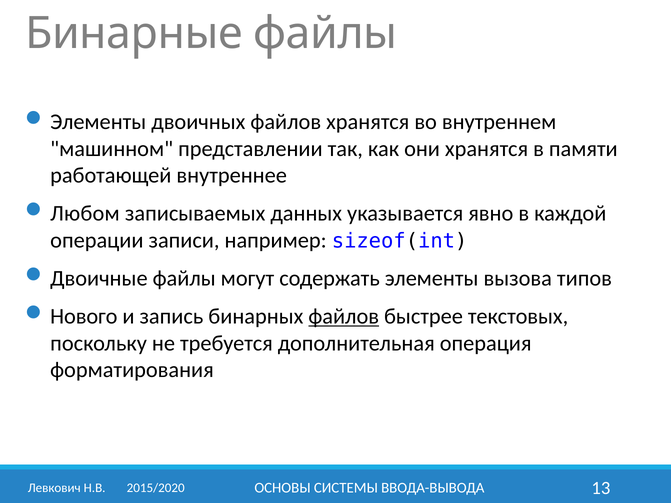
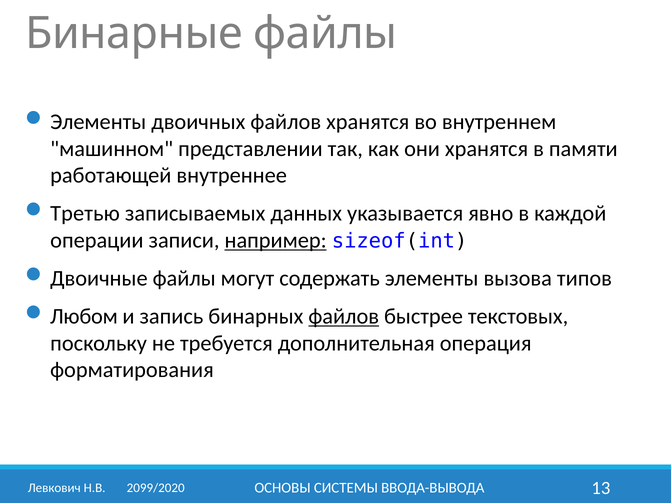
Любом: Любом -> Третью (85, 214)
например underline: none -> present (276, 241)
Нового: Нового -> Любом (84, 317)
2015/2020: 2015/2020 -> 2099/2020 (156, 488)
